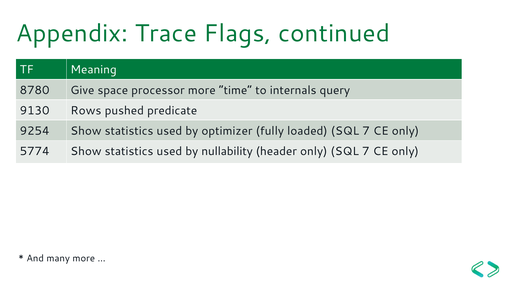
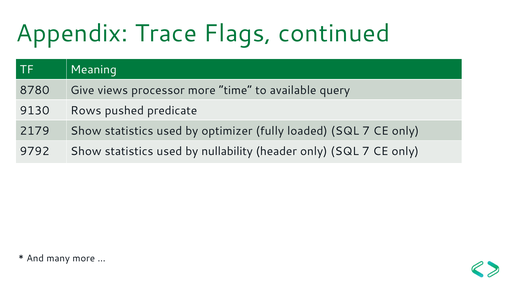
space: space -> views (113, 90)
internals: internals -> available (293, 90)
9254: 9254 -> 2179 (35, 131)
5774: 5774 -> 9792 (35, 151)
